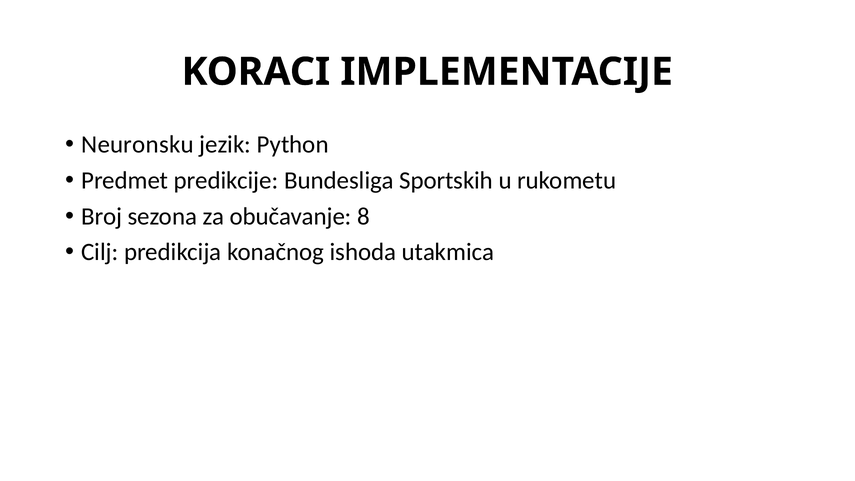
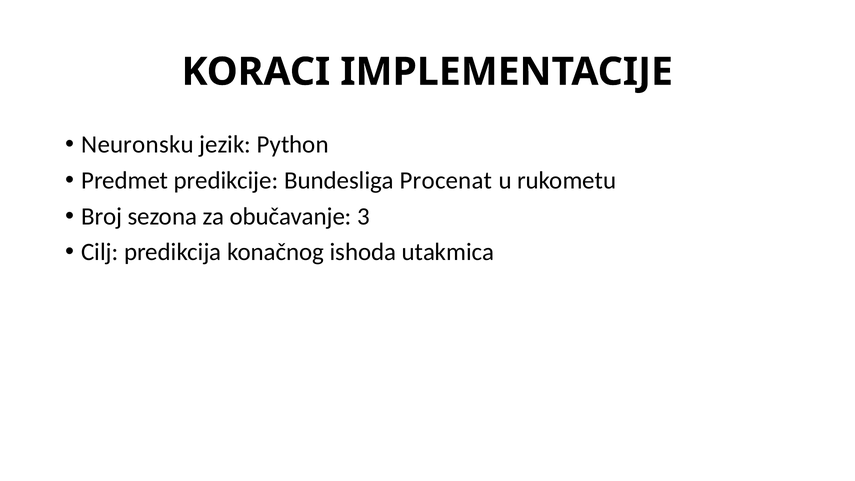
Sportskih: Sportskih -> Procenat (446, 180)
8: 8 -> 3 (363, 216)
